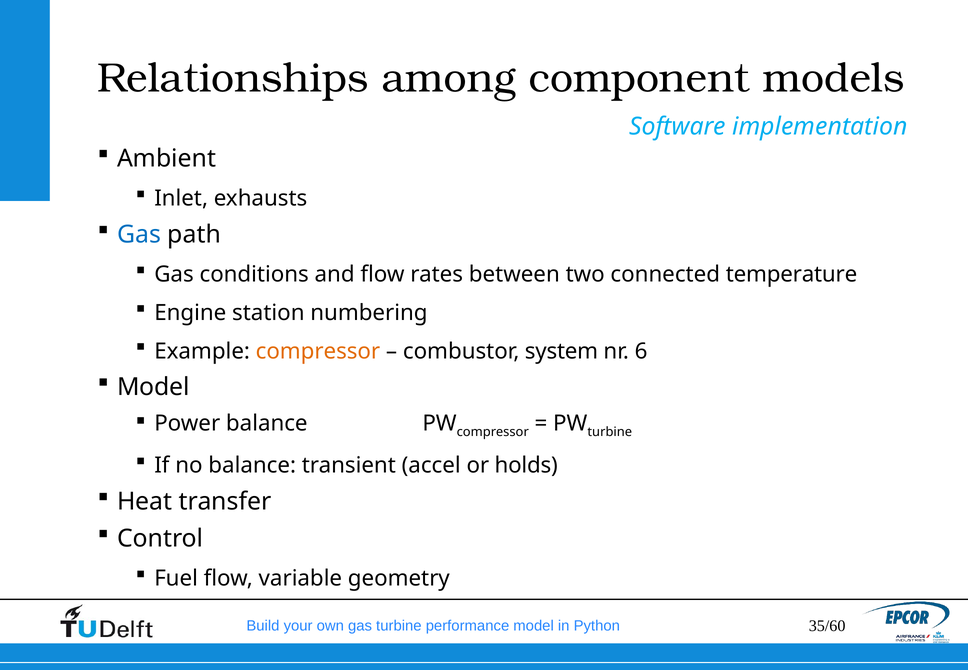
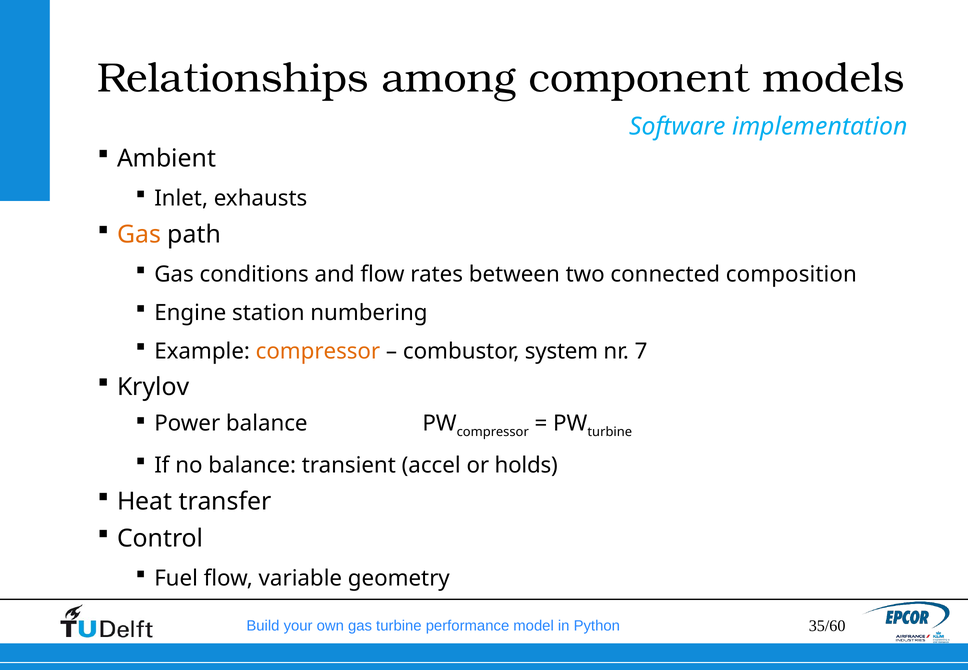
Gas colour: blue -> orange (139, 235)
temperature: temperature -> composition (791, 274)
6: 6 -> 7 (641, 351)
Model: Model -> Krylov (153, 387)
